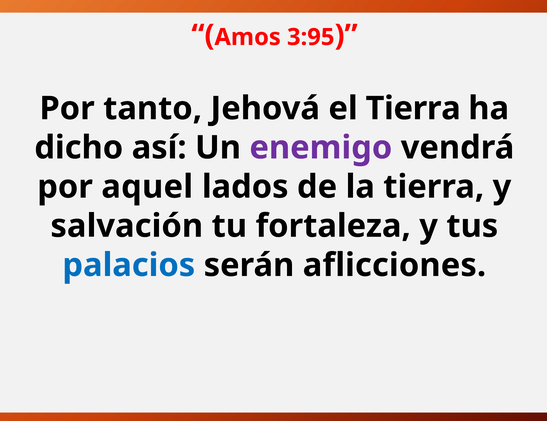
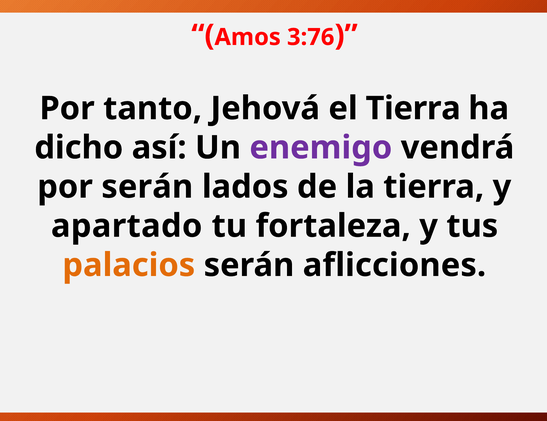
3:95: 3:95 -> 3:76 (311, 37)
por aquel: aquel -> serán (147, 187)
salvación: salvación -> apartado (127, 226)
palacios colour: blue -> orange (129, 265)
